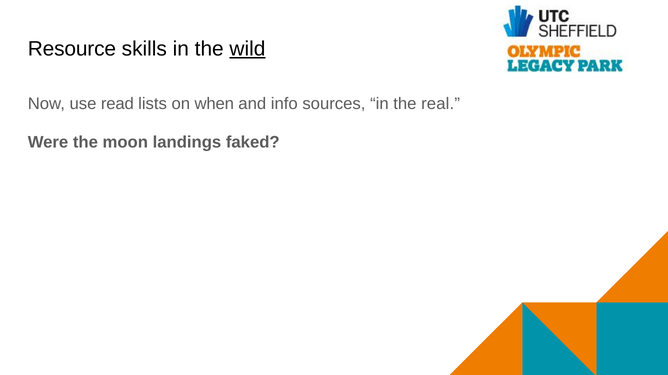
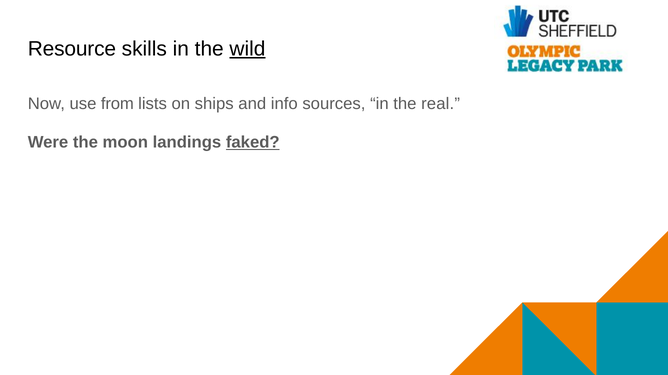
read: read -> from (117, 104)
when: when -> ships (214, 104)
faked underline: none -> present (253, 143)
